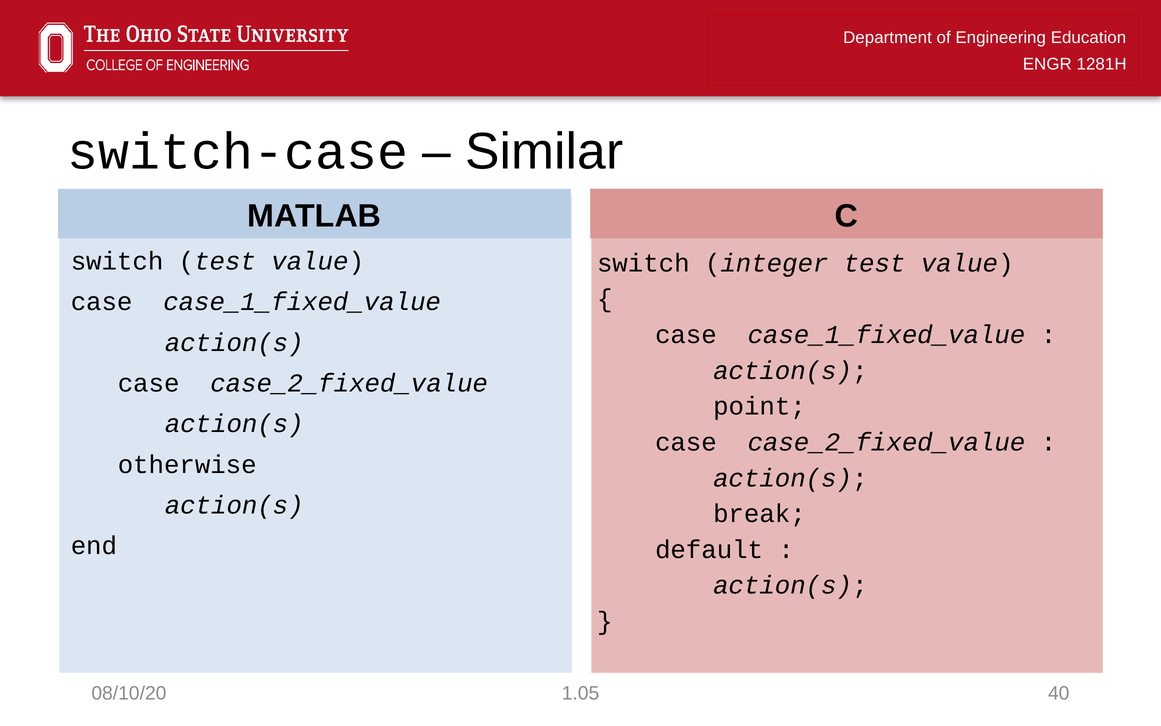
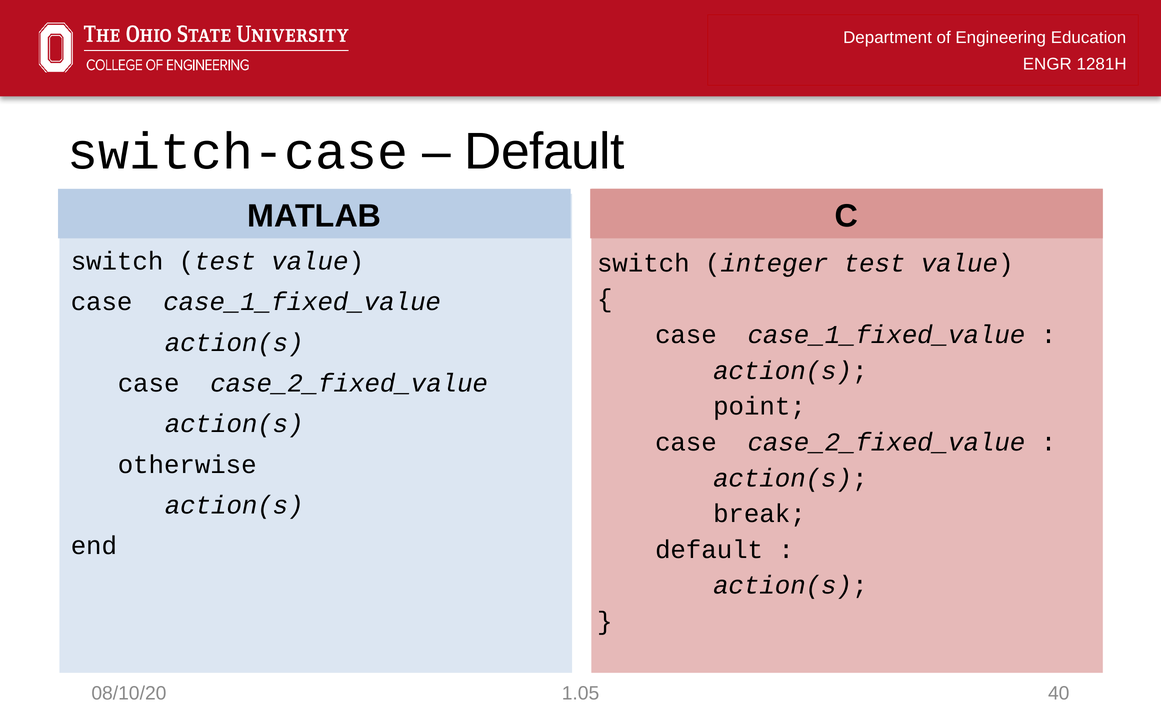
Similar: Similar -> Default (545, 152)
